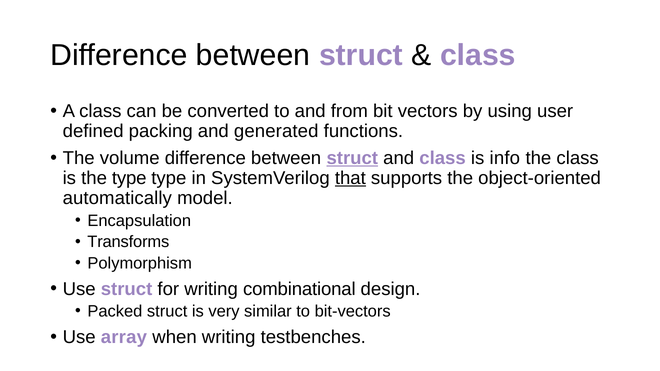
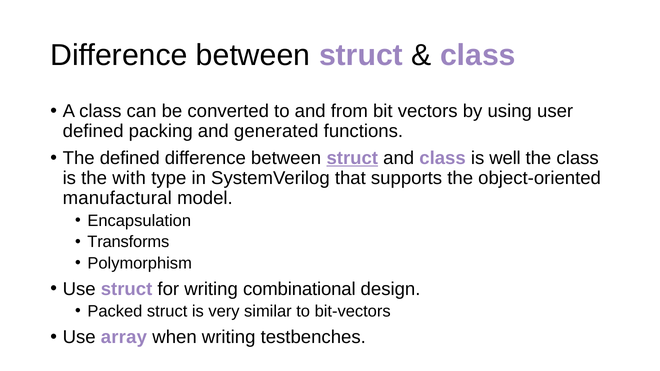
The volume: volume -> defined (130, 158)
info: info -> well (505, 158)
the type: type -> with (129, 178)
that underline: present -> none (350, 178)
automatically: automatically -> manufactural (117, 198)
